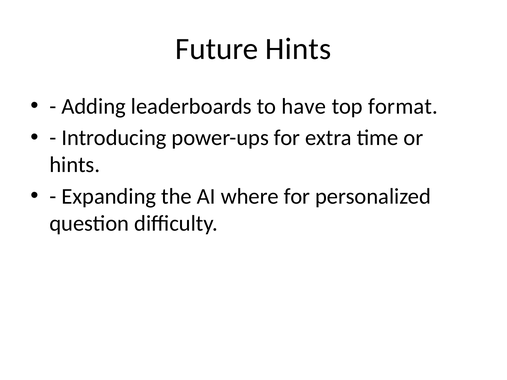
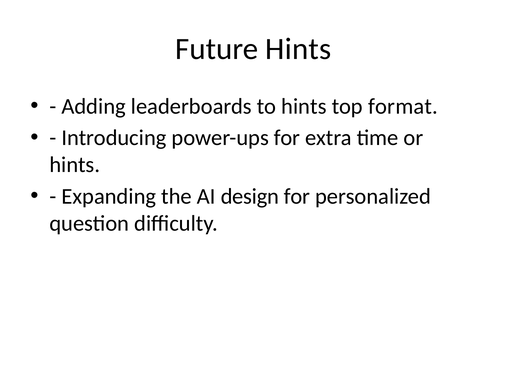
to have: have -> hints (304, 106)
where: where -> design (250, 197)
